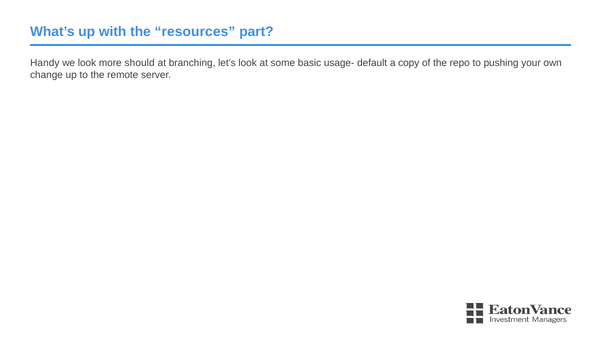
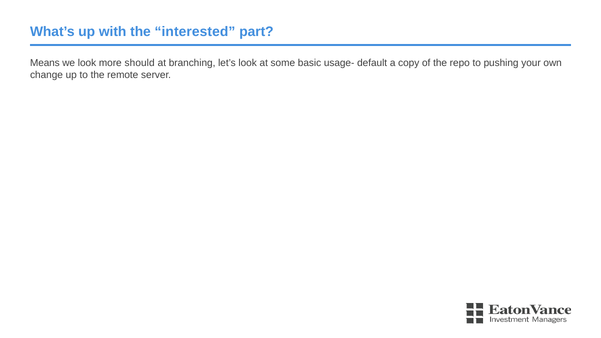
resources: resources -> interested (195, 32)
Handy: Handy -> Means (45, 63)
